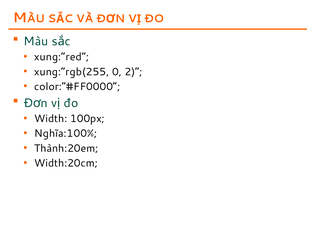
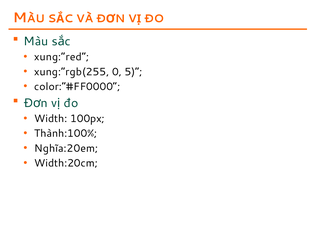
2: 2 -> 5 (134, 72)
Nghĩa:100%: Nghĩa:100% -> Thành:100% (66, 133)
Thành:20em: Thành:20em -> Nghĩa:20em (66, 148)
